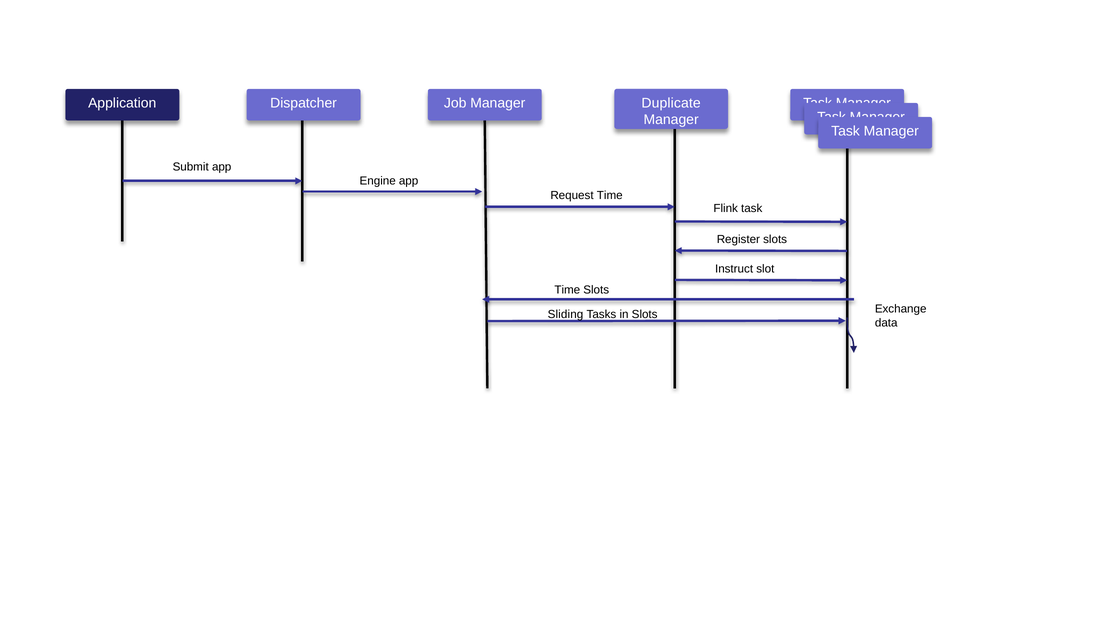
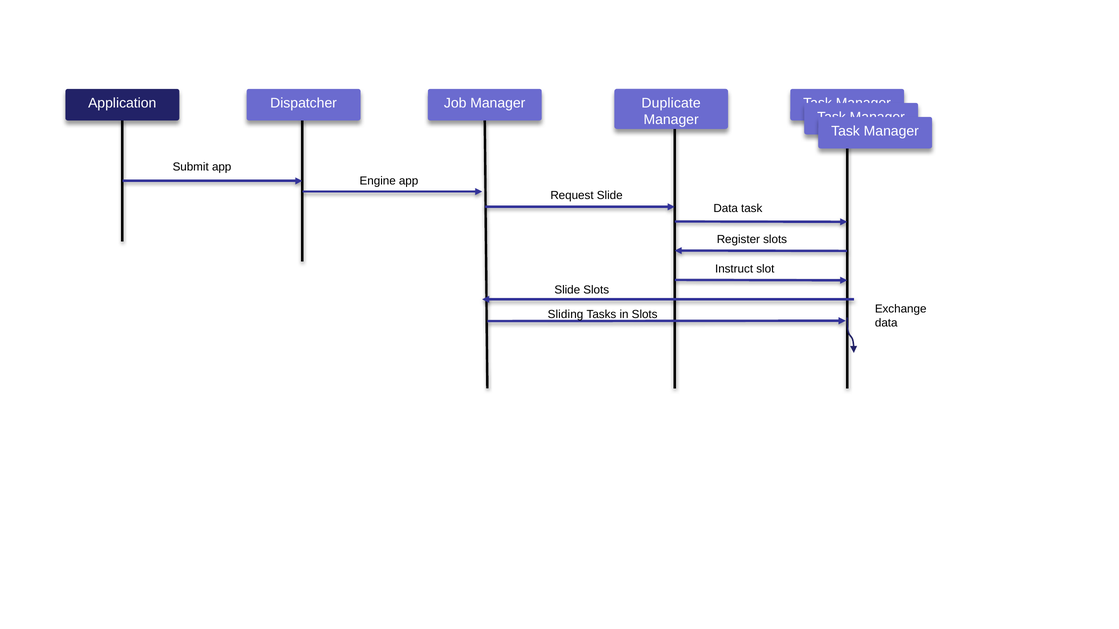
Request Time: Time -> Slide (610, 196)
Flink: Flink -> Data (726, 209)
Time: Time -> Slide (567, 290)
